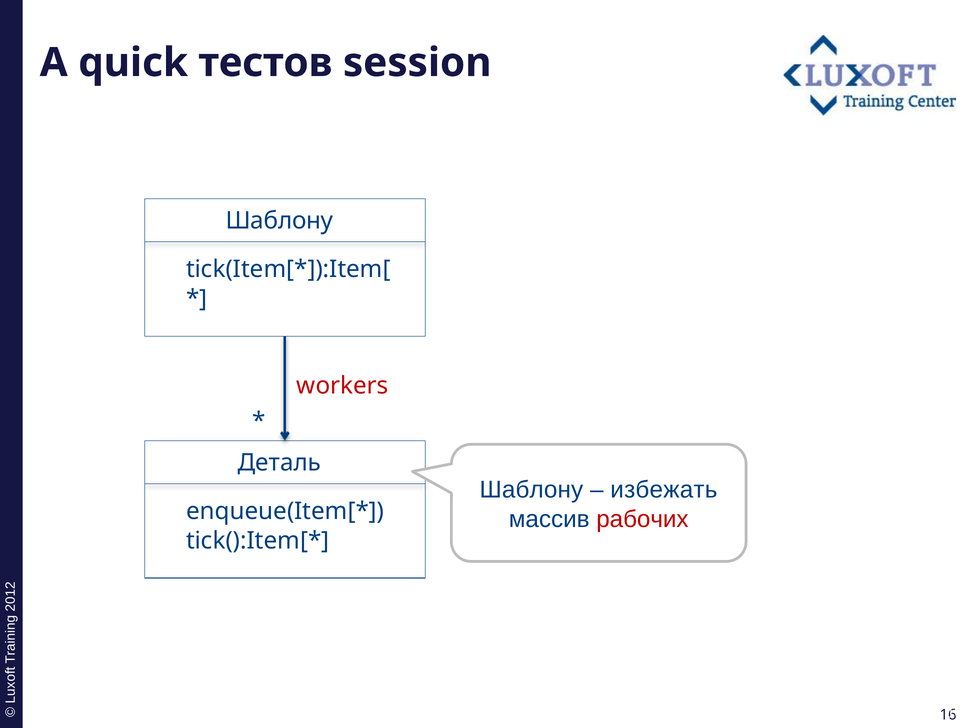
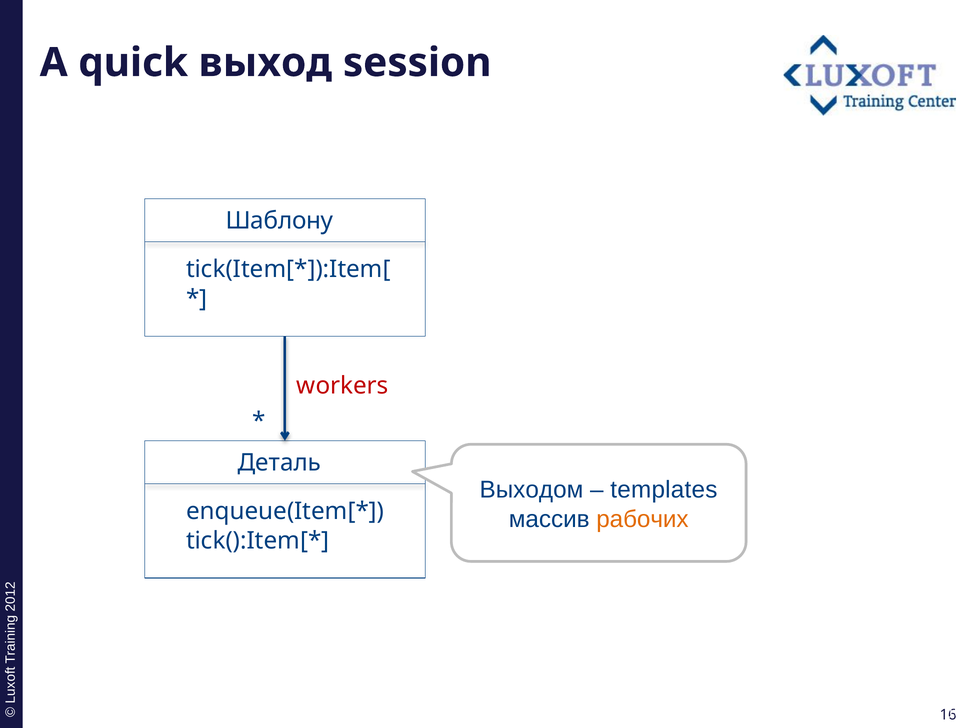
тестов: тестов -> выход (265, 63)
Шаблону: Шаблону -> Выходом (531, 490)
избежать: избежать -> templates (664, 490)
рабочих colour: red -> orange (642, 519)
